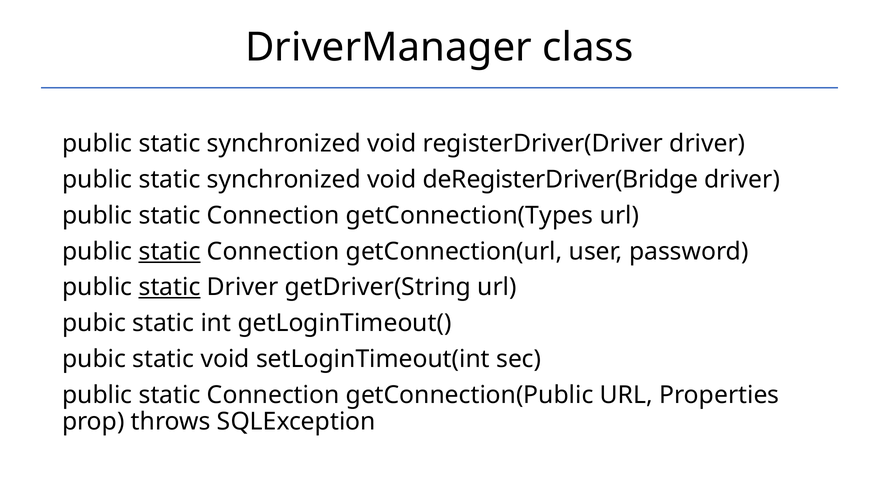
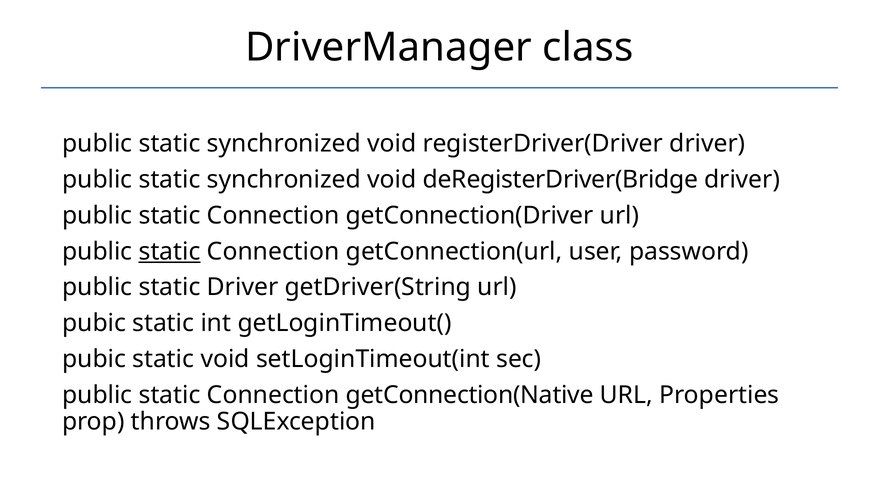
getConnection(Types: getConnection(Types -> getConnection(Driver (470, 216)
static underline: present -> none (170, 288)
getConnection(Public: getConnection(Public -> getConnection(Native (470, 395)
